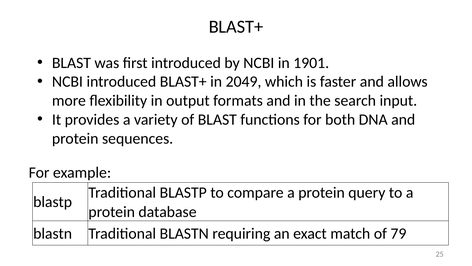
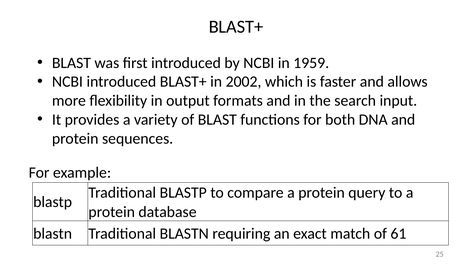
1901: 1901 -> 1959 (311, 63)
2049: 2049 -> 2002 (244, 82)
79: 79 -> 61 (398, 233)
